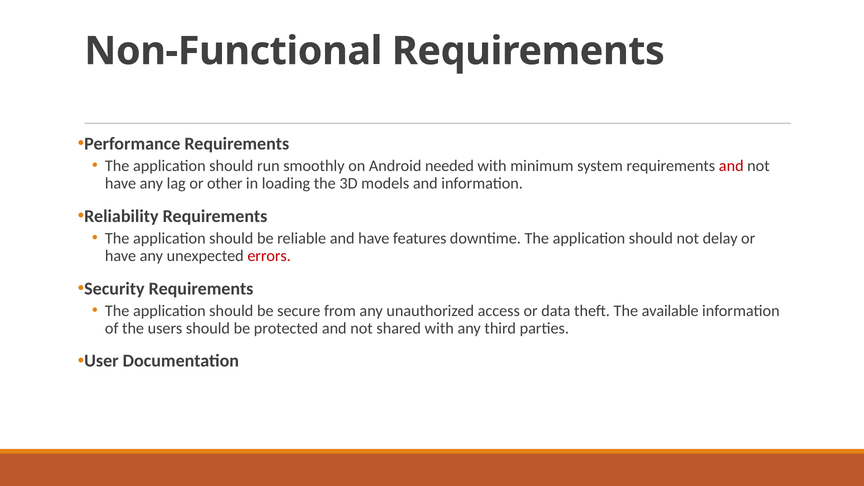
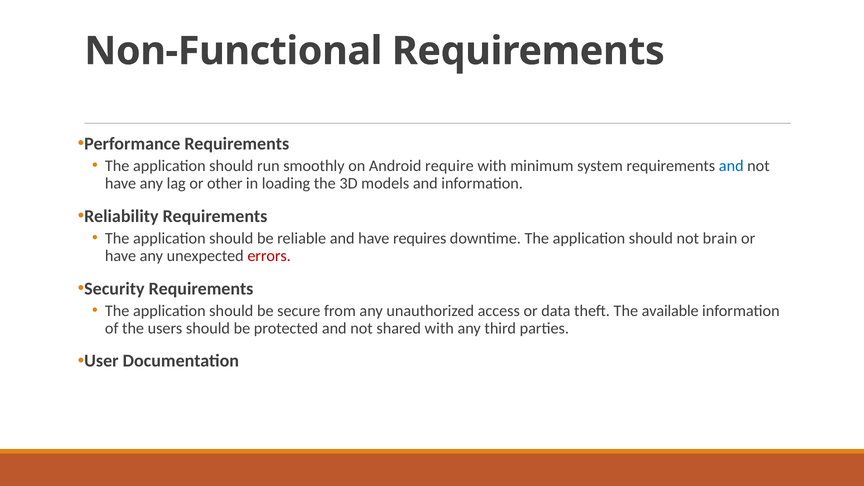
needed: needed -> require (449, 166)
and colour: red -> blue (731, 166)
features: features -> requires (420, 238)
delay: delay -> brain (720, 238)
